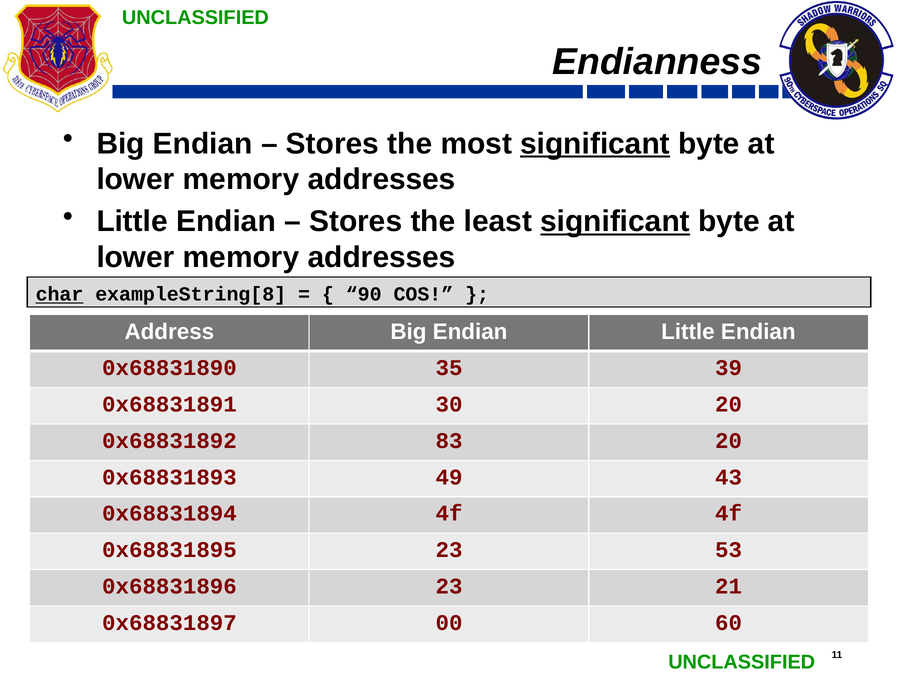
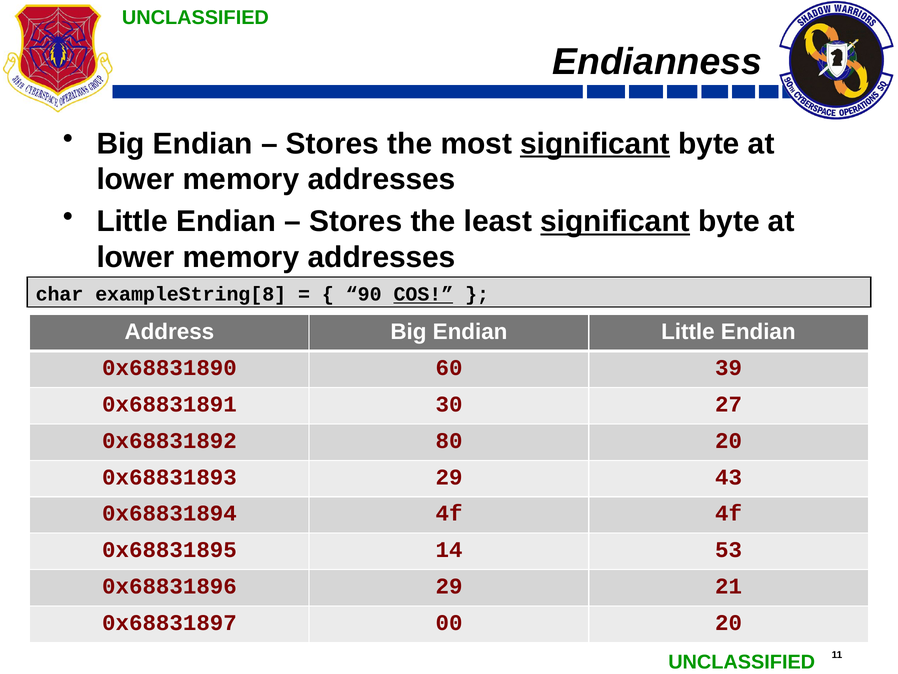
char underline: present -> none (60, 294)
COS underline: none -> present (423, 294)
35: 35 -> 60 (449, 367)
30 20: 20 -> 27 (729, 404)
83: 83 -> 80 (449, 440)
0x68831893 49: 49 -> 29 (449, 477)
0x68831895 23: 23 -> 14 (449, 550)
0x68831896 23: 23 -> 29 (449, 586)
00 60: 60 -> 20 (729, 622)
